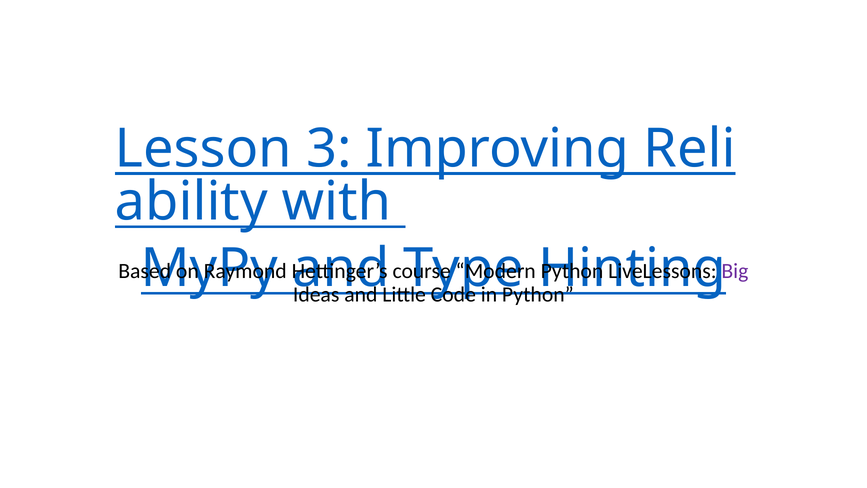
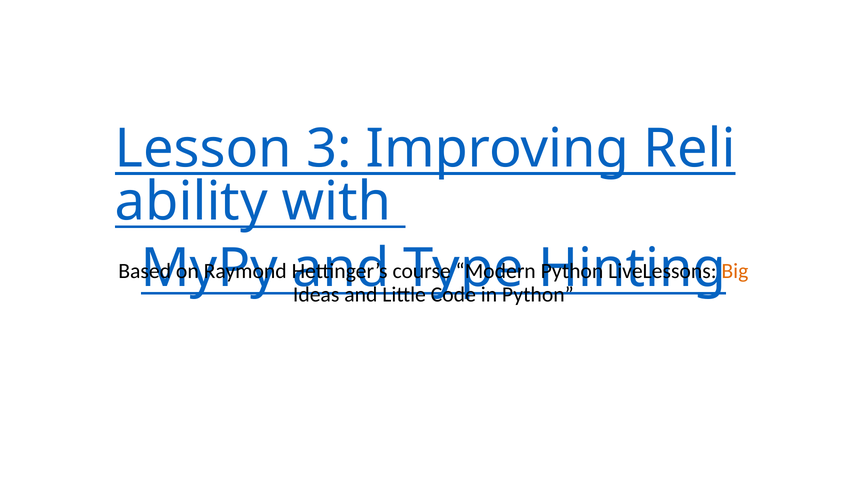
Big colour: purple -> orange (735, 271)
